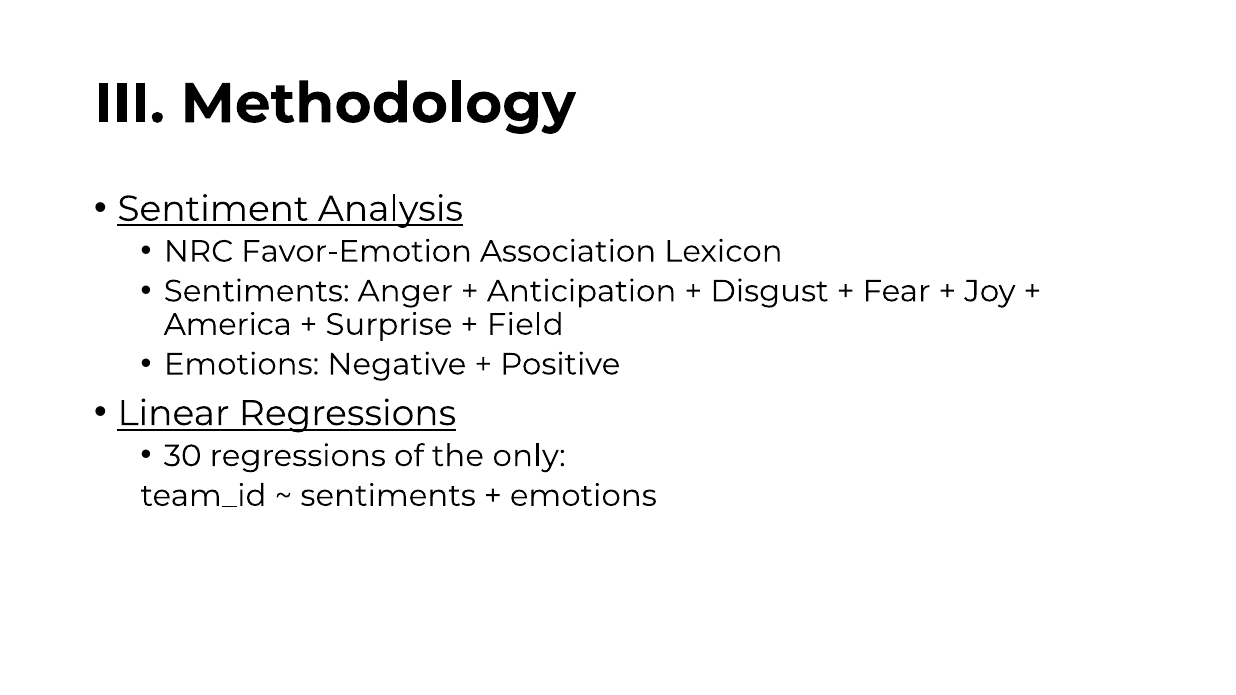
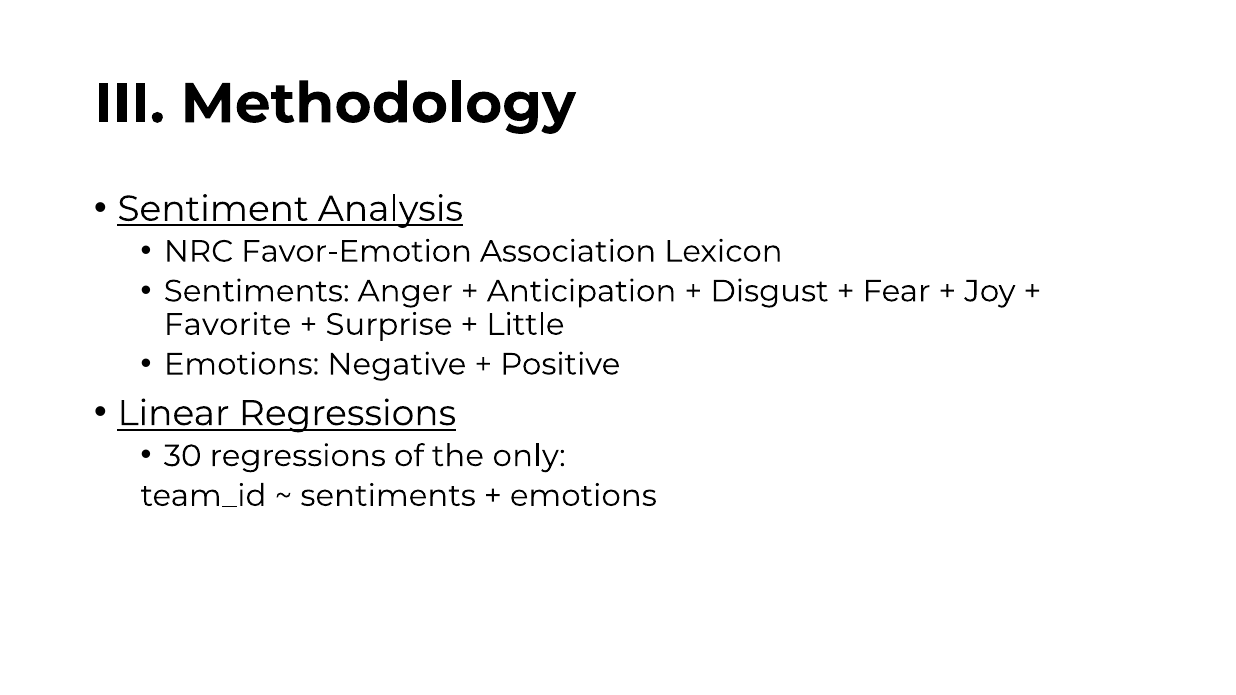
America: America -> Favorite (228, 325)
Field: Field -> Little (525, 325)
